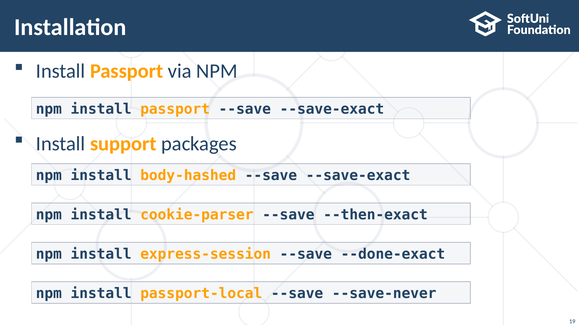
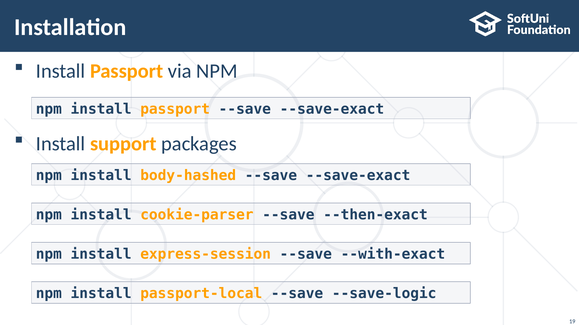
--done-exact: --done-exact -> --with-exact (393, 255)
--save-never: --save-never -> --save-logic (384, 294)
